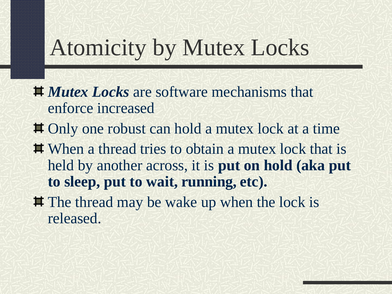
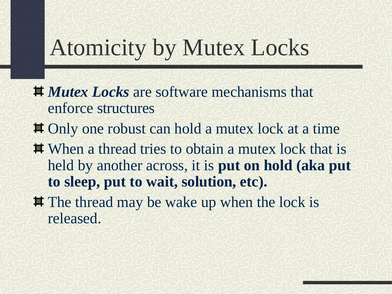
increased: increased -> structures (126, 108)
running: running -> solution (209, 182)
